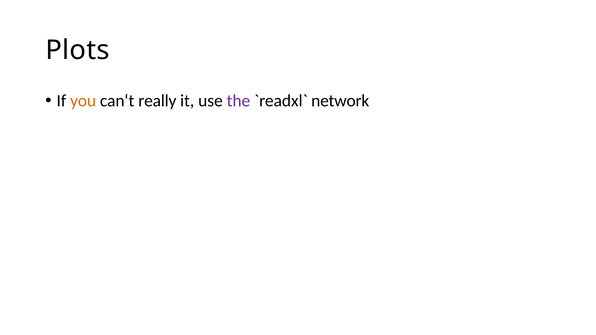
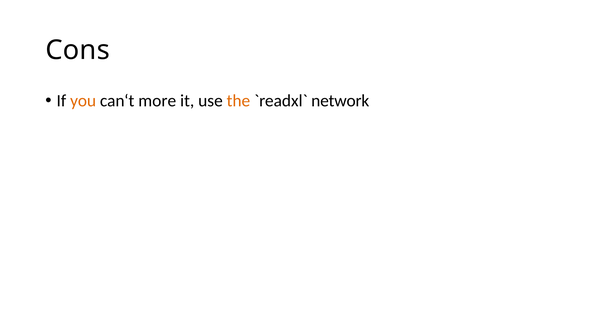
Plots: Plots -> Cons (78, 50)
really: really -> more (157, 101)
the colour: purple -> orange (238, 101)
